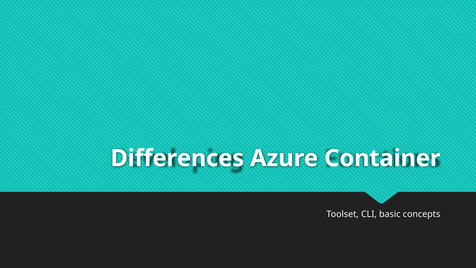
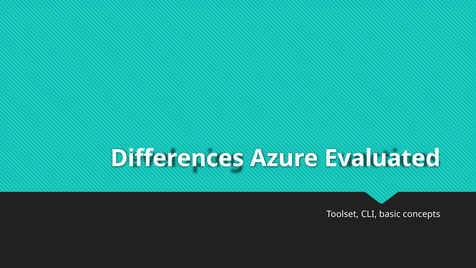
Container: Container -> Evaluated (382, 158)
